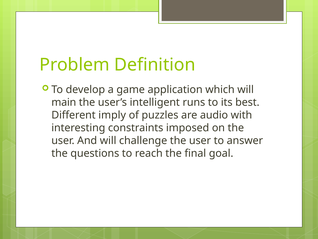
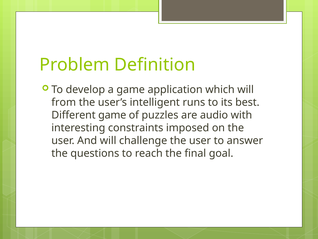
main: main -> from (64, 102)
Different imply: imply -> game (112, 115)
